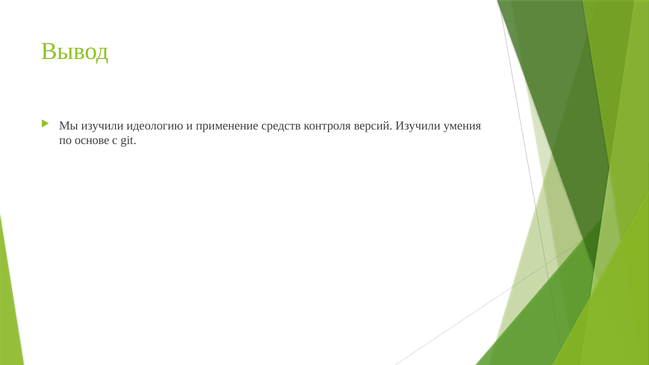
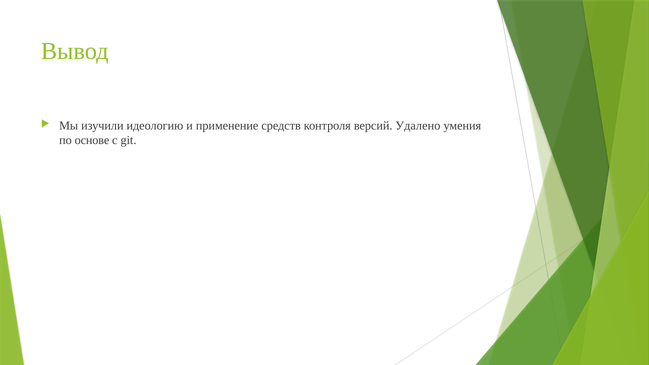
версий Изучили: Изучили -> Удалено (418, 126)
